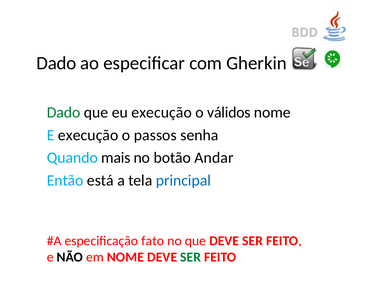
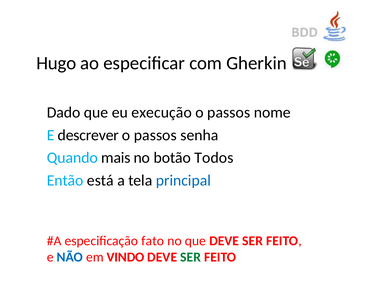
Dado: Dado -> Hugo (56, 63)
Dado colour: green -> black (64, 112)
válidos: válidos -> passos (229, 112)
E execução: execução -> descrever (88, 135)
Andar: Andar -> Todos (214, 158)
NÃO colour: black -> blue (70, 257)
em NOME: NOME -> VINDO (126, 257)
